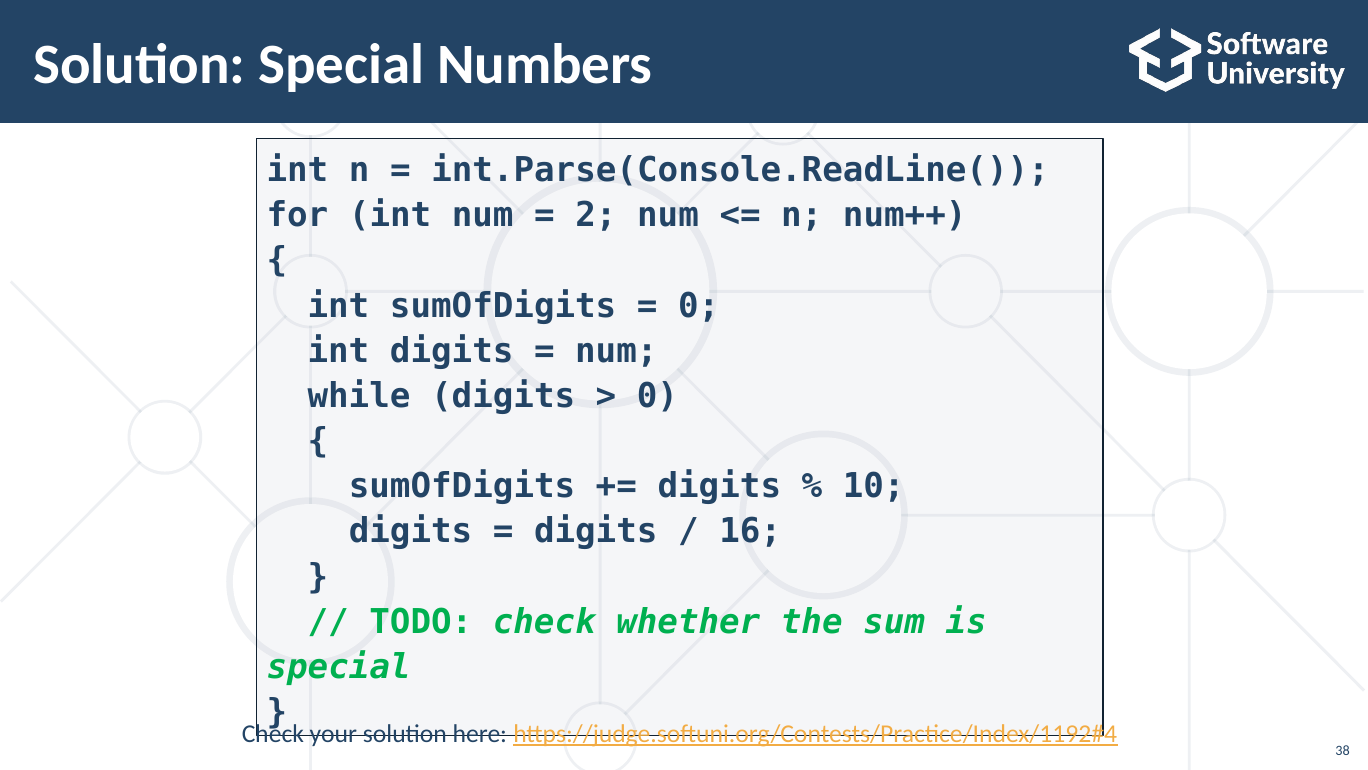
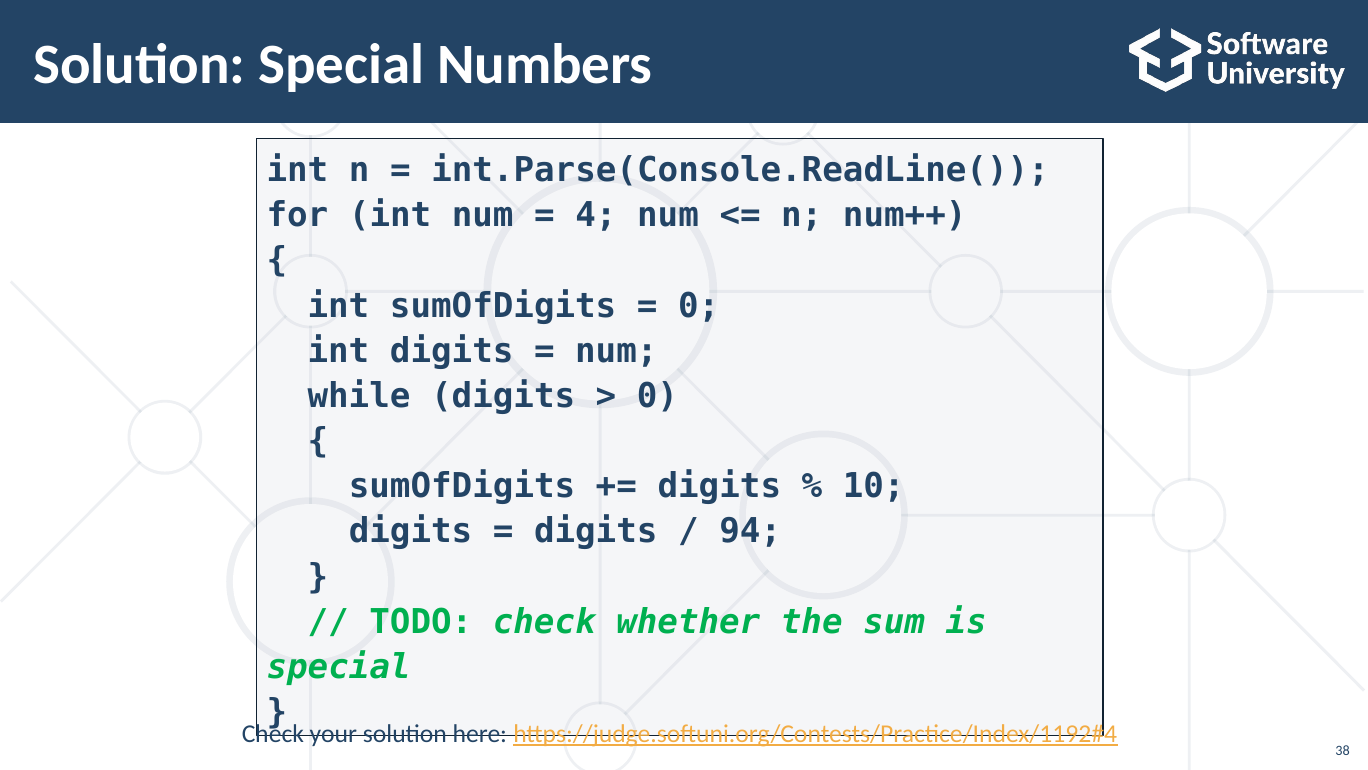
2: 2 -> 4 (596, 215)
16: 16 -> 94 (750, 531)
